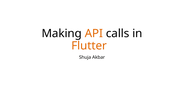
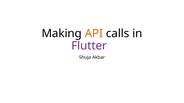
Flutter colour: orange -> purple (89, 46)
